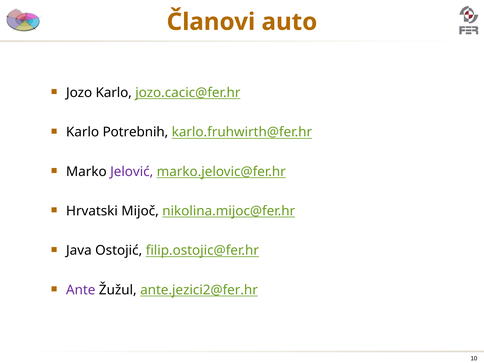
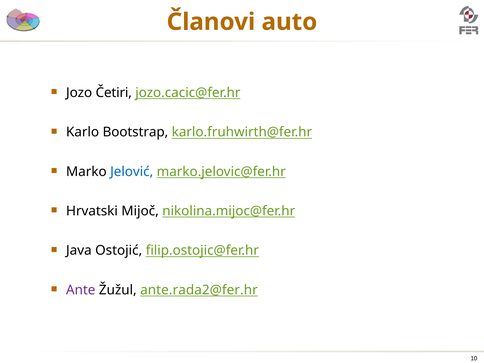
Jozo Karlo: Karlo -> Četiri (114, 93)
Potrebnih: Potrebnih -> Bootstrap (135, 132)
Jelović colour: purple -> blue (132, 172)
ante.jezici2@fer.hr: ante.jezici2@fer.hr -> ante.rada2@fer.hr (199, 290)
